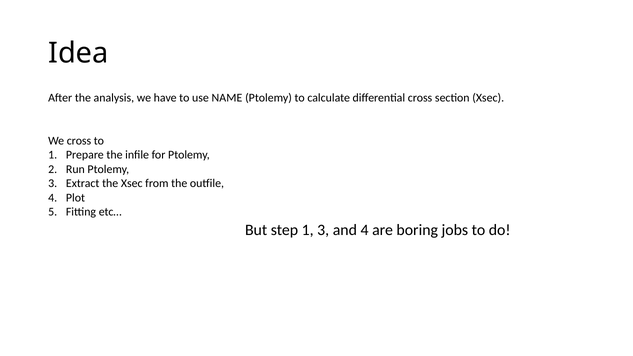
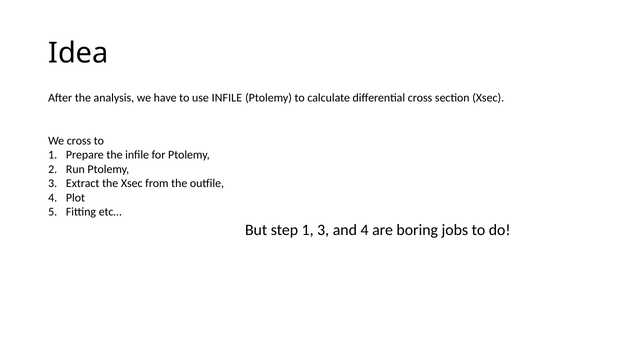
use NAME: NAME -> INFILE (227, 98)
